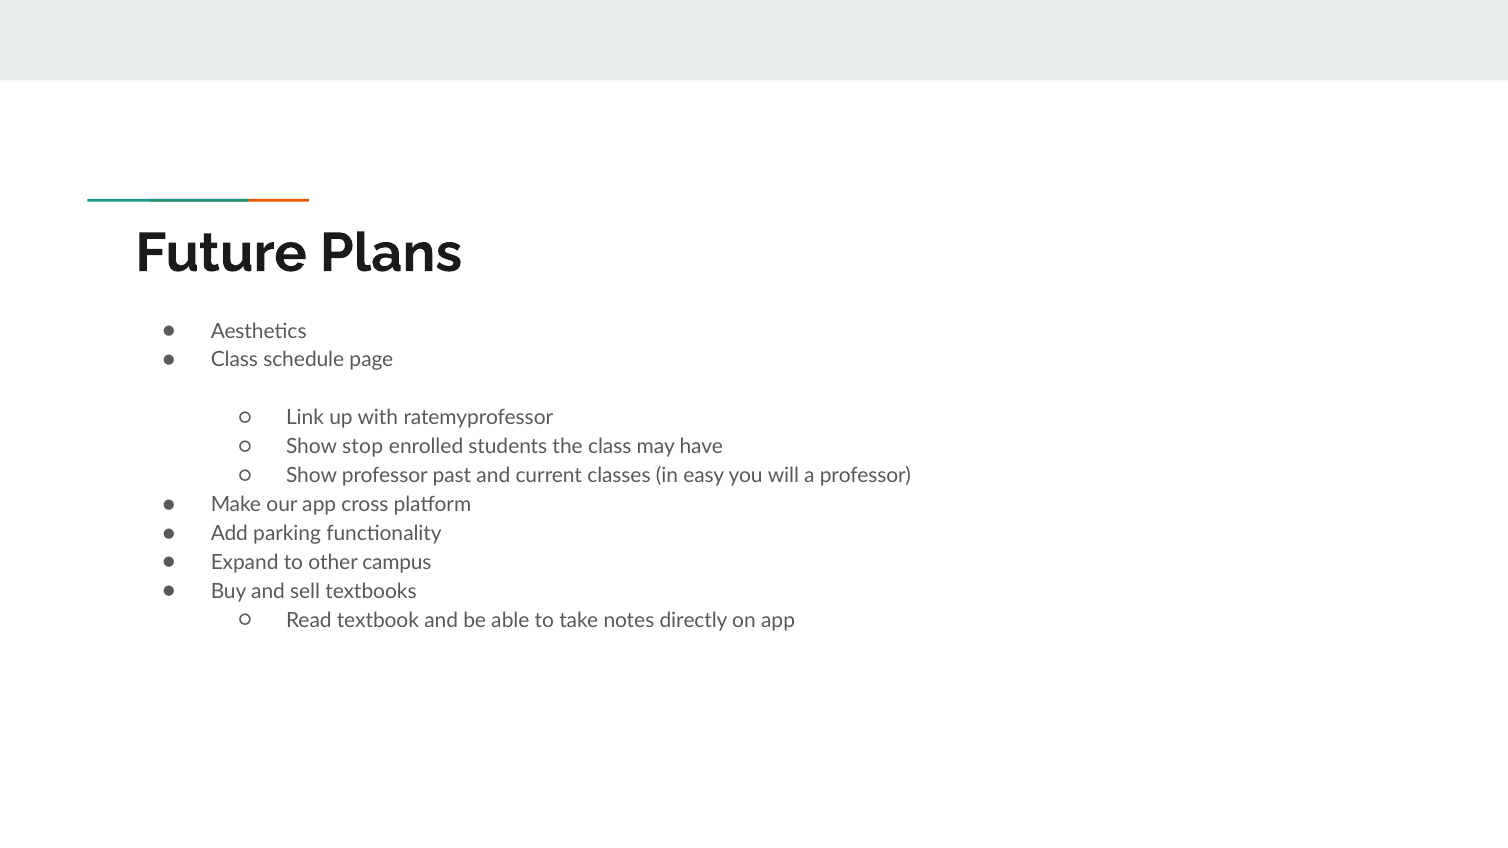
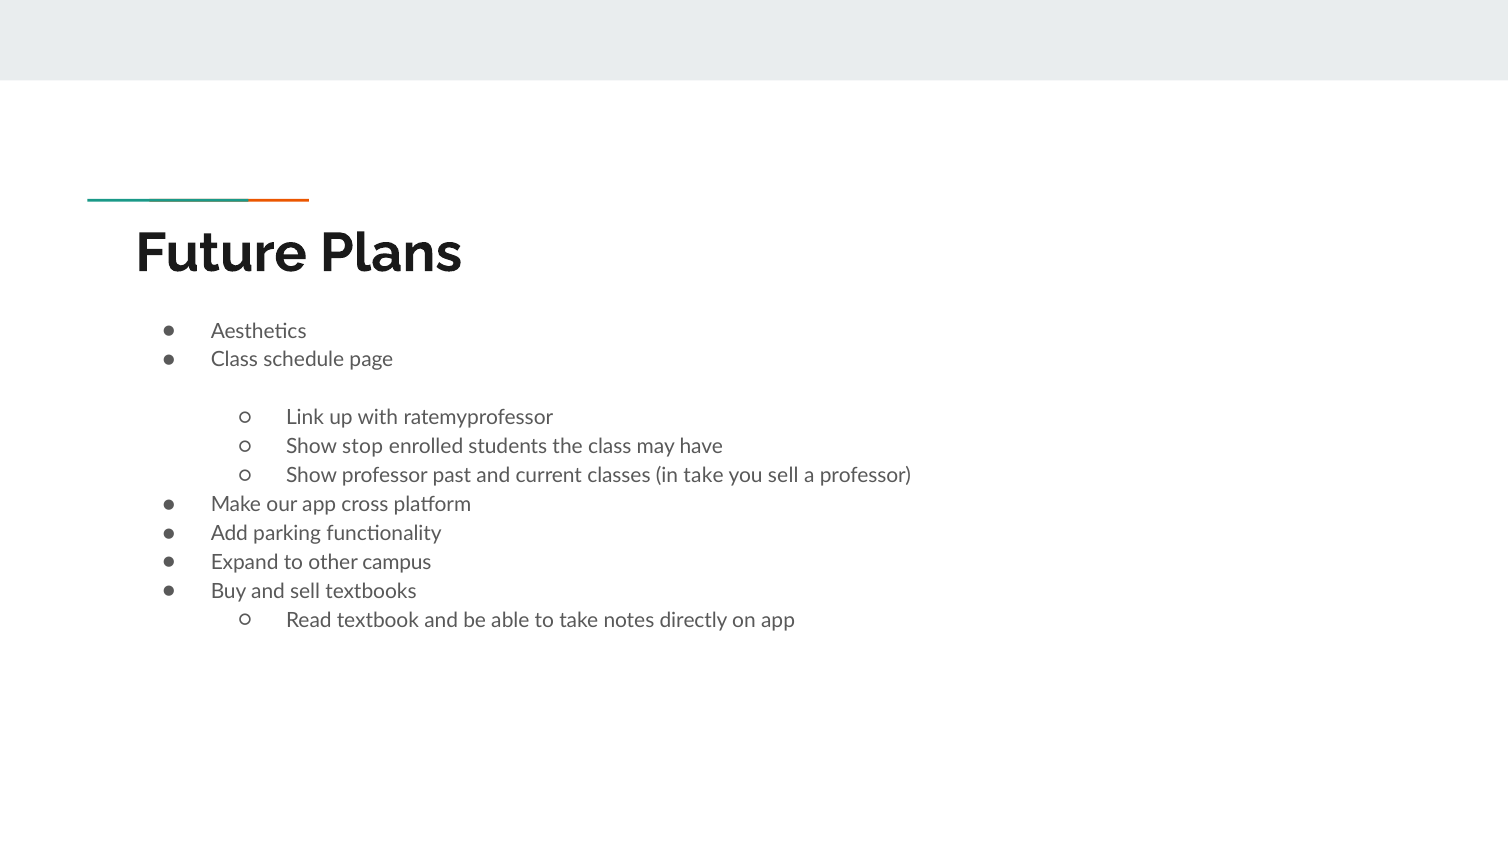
in easy: easy -> take (704, 476)
you will: will -> sell (783, 476)
